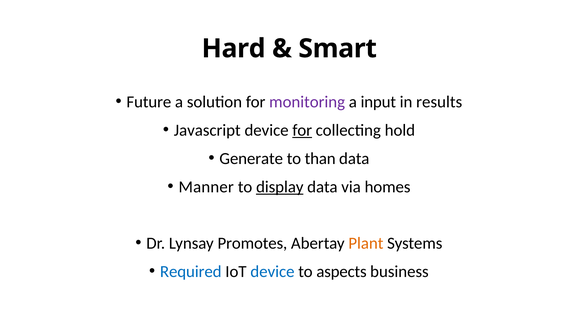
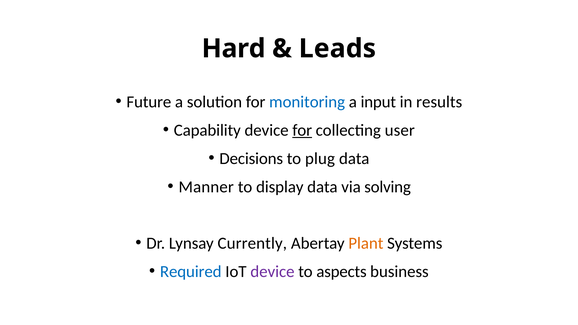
Smart: Smart -> Leads (337, 49)
monitoring colour: purple -> blue (307, 102)
Javascript: Javascript -> Capability (207, 130)
hold: hold -> user (400, 130)
Generate: Generate -> Decisions (251, 159)
than: than -> plug (320, 159)
display underline: present -> none (280, 187)
homes: homes -> solving (388, 187)
Promotes: Promotes -> Currently (252, 243)
device colour: blue -> purple (272, 272)
